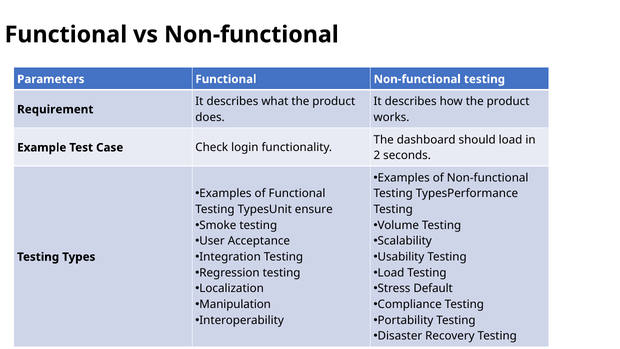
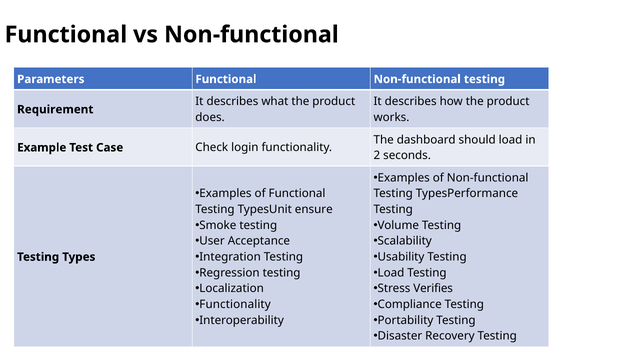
Default: Default -> Verifies (433, 288)
Manipulation: Manipulation -> Functionality (235, 304)
